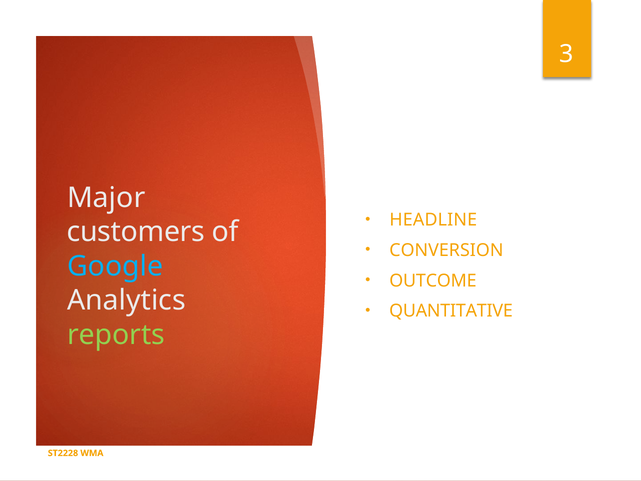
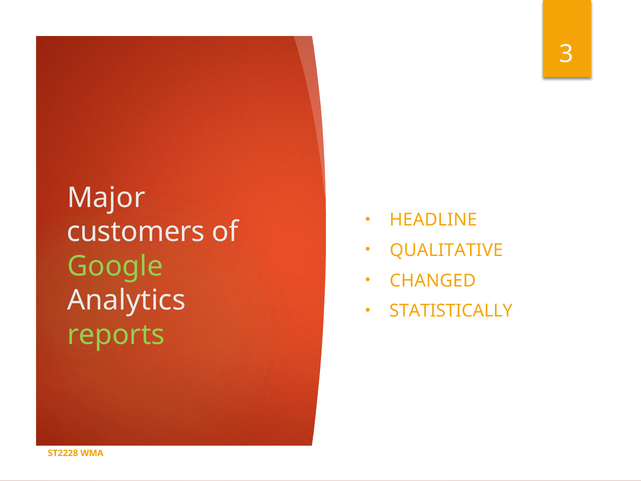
CONVERSION: CONVERSION -> QUALITATIVE (446, 250)
Google colour: light blue -> light green (115, 266)
OUTCOME: OUTCOME -> CHANGED (433, 281)
QUANTITATIVE: QUANTITATIVE -> STATISTICALLY (451, 311)
